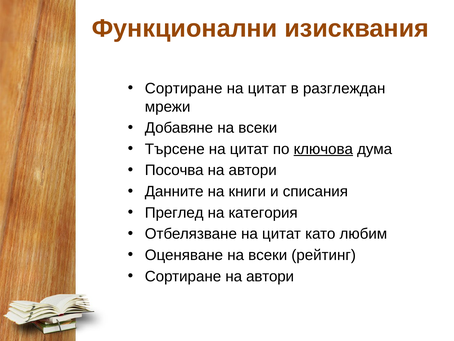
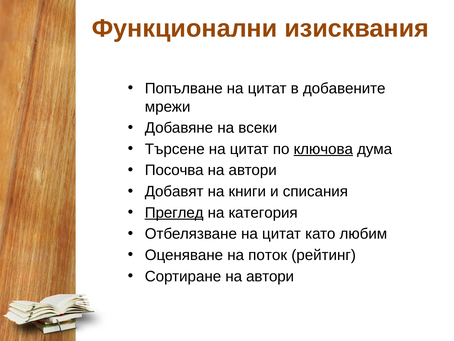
Сортиране: Сортиране -> Попълване (184, 88)
разглеждан: разглеждан -> добавените (344, 88)
Данните: Данните -> Добавят (174, 191)
Преглед underline: none -> present (174, 212)
Оценяване на всеки: всеки -> поток (268, 255)
